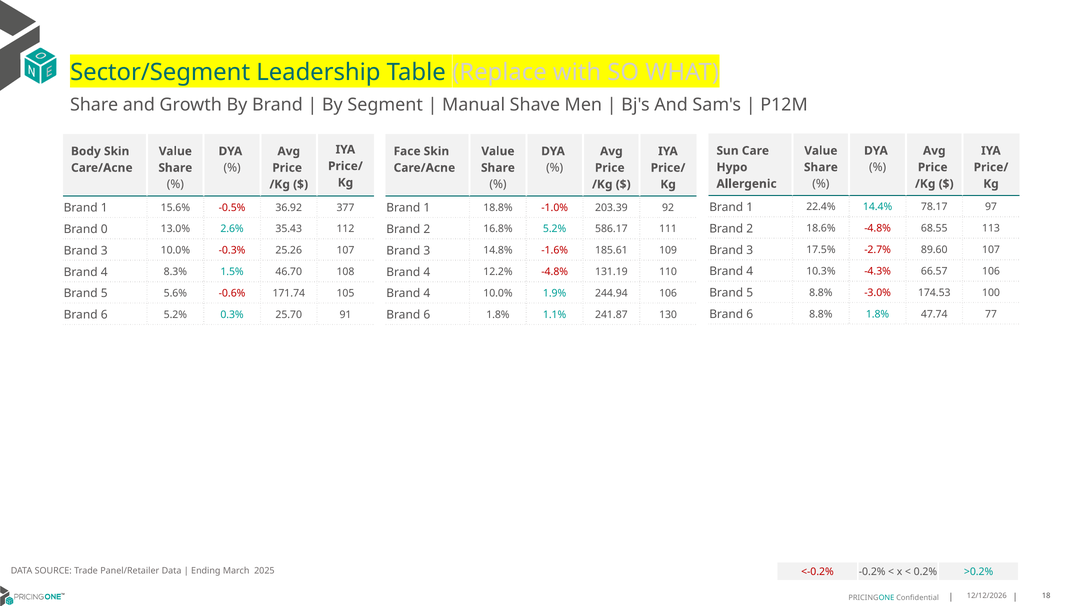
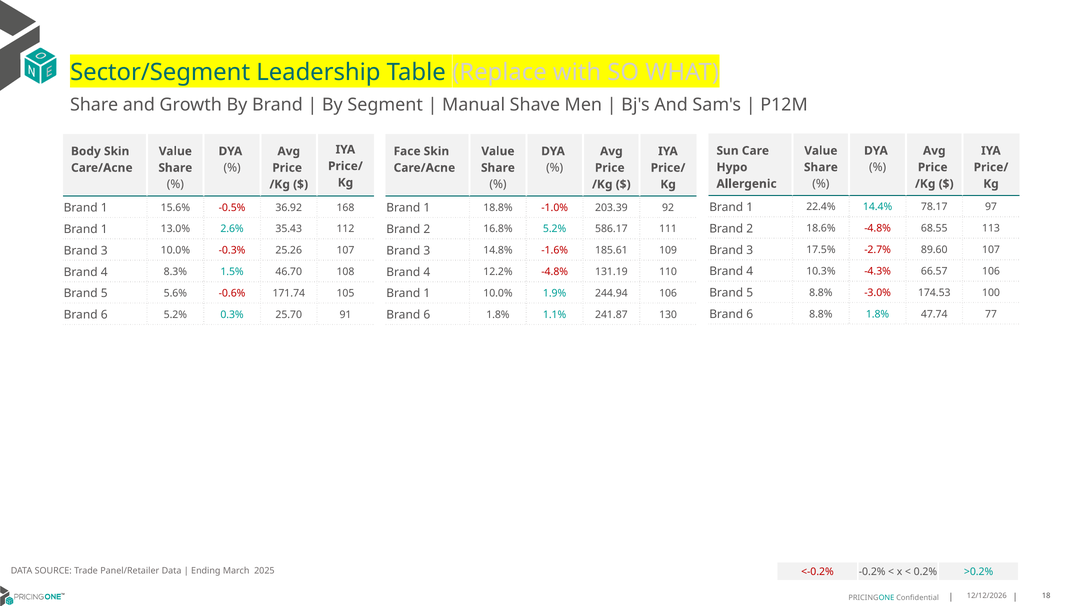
377: 377 -> 168 (345, 207)
0: 0 -> 1 (104, 229)
4: 4 -> 1 (427, 293)
